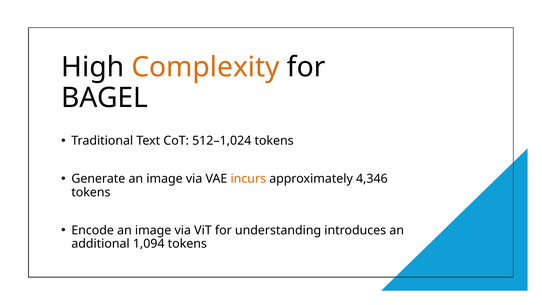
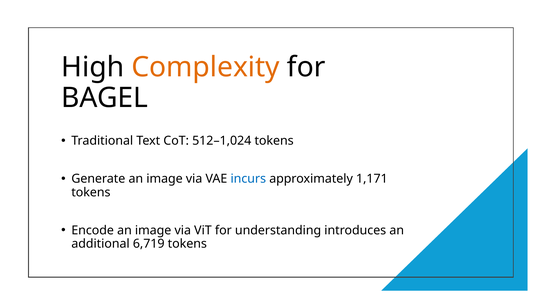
incurs colour: orange -> blue (248, 179)
4,346: 4,346 -> 1,171 (372, 179)
1,094: 1,094 -> 6,719 (149, 244)
